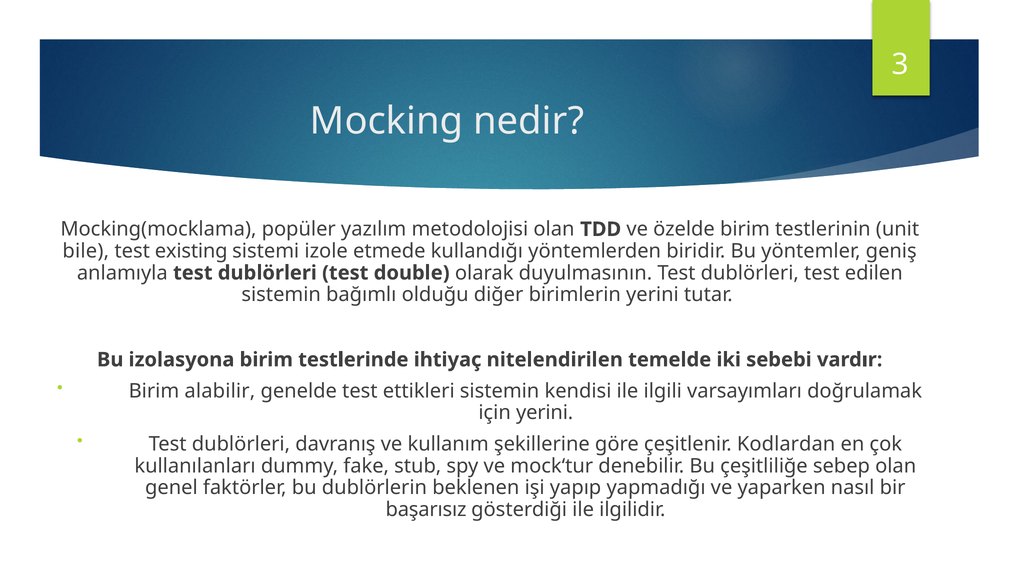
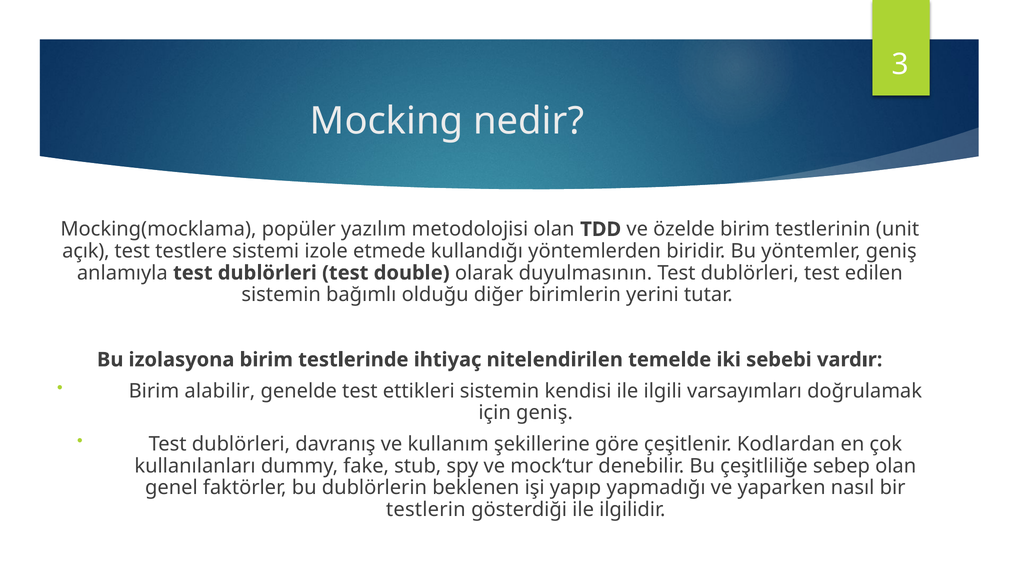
bile: bile -> açık (86, 251)
existing: existing -> testlere (191, 251)
için yerini: yerini -> geniş (544, 413)
başarısız: başarısız -> testlerin (426, 510)
